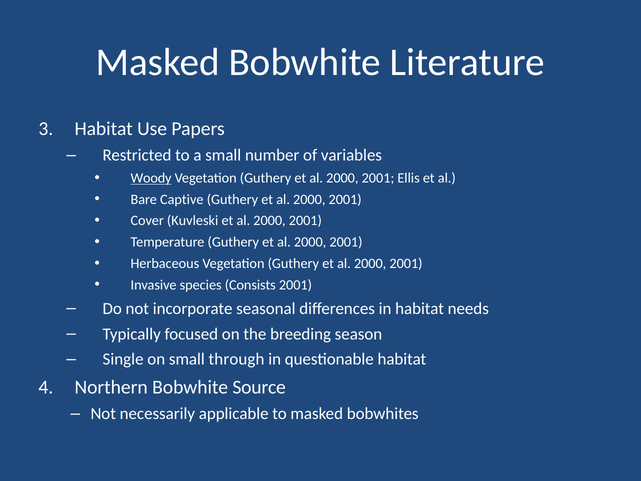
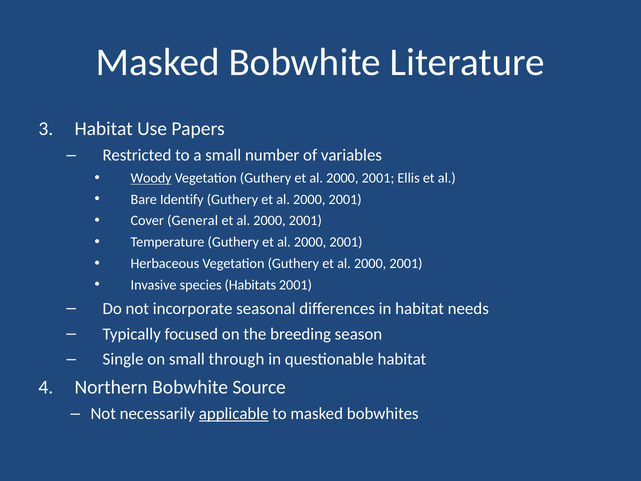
Captive: Captive -> Identify (182, 199)
Kuvleski: Kuvleski -> General (193, 221)
Consists: Consists -> Habitats (250, 285)
applicable underline: none -> present (234, 414)
